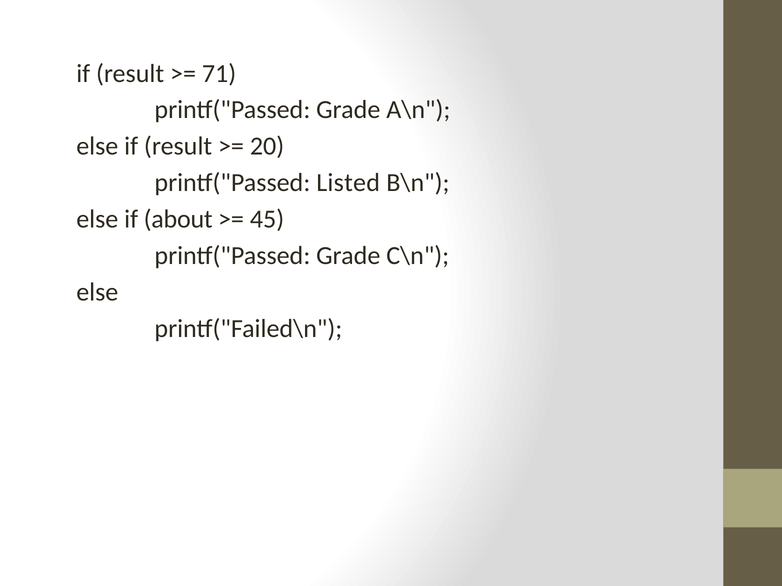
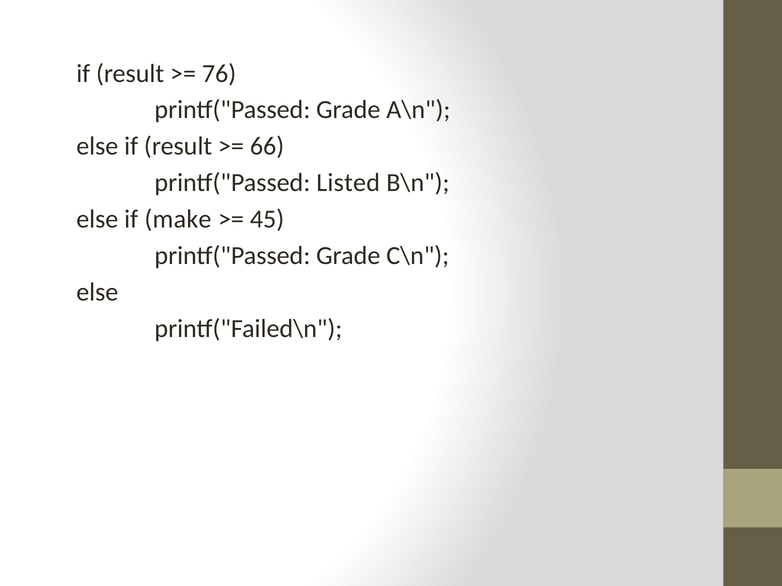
71: 71 -> 76 (219, 74)
20: 20 -> 66 (267, 146)
about: about -> make (178, 219)
